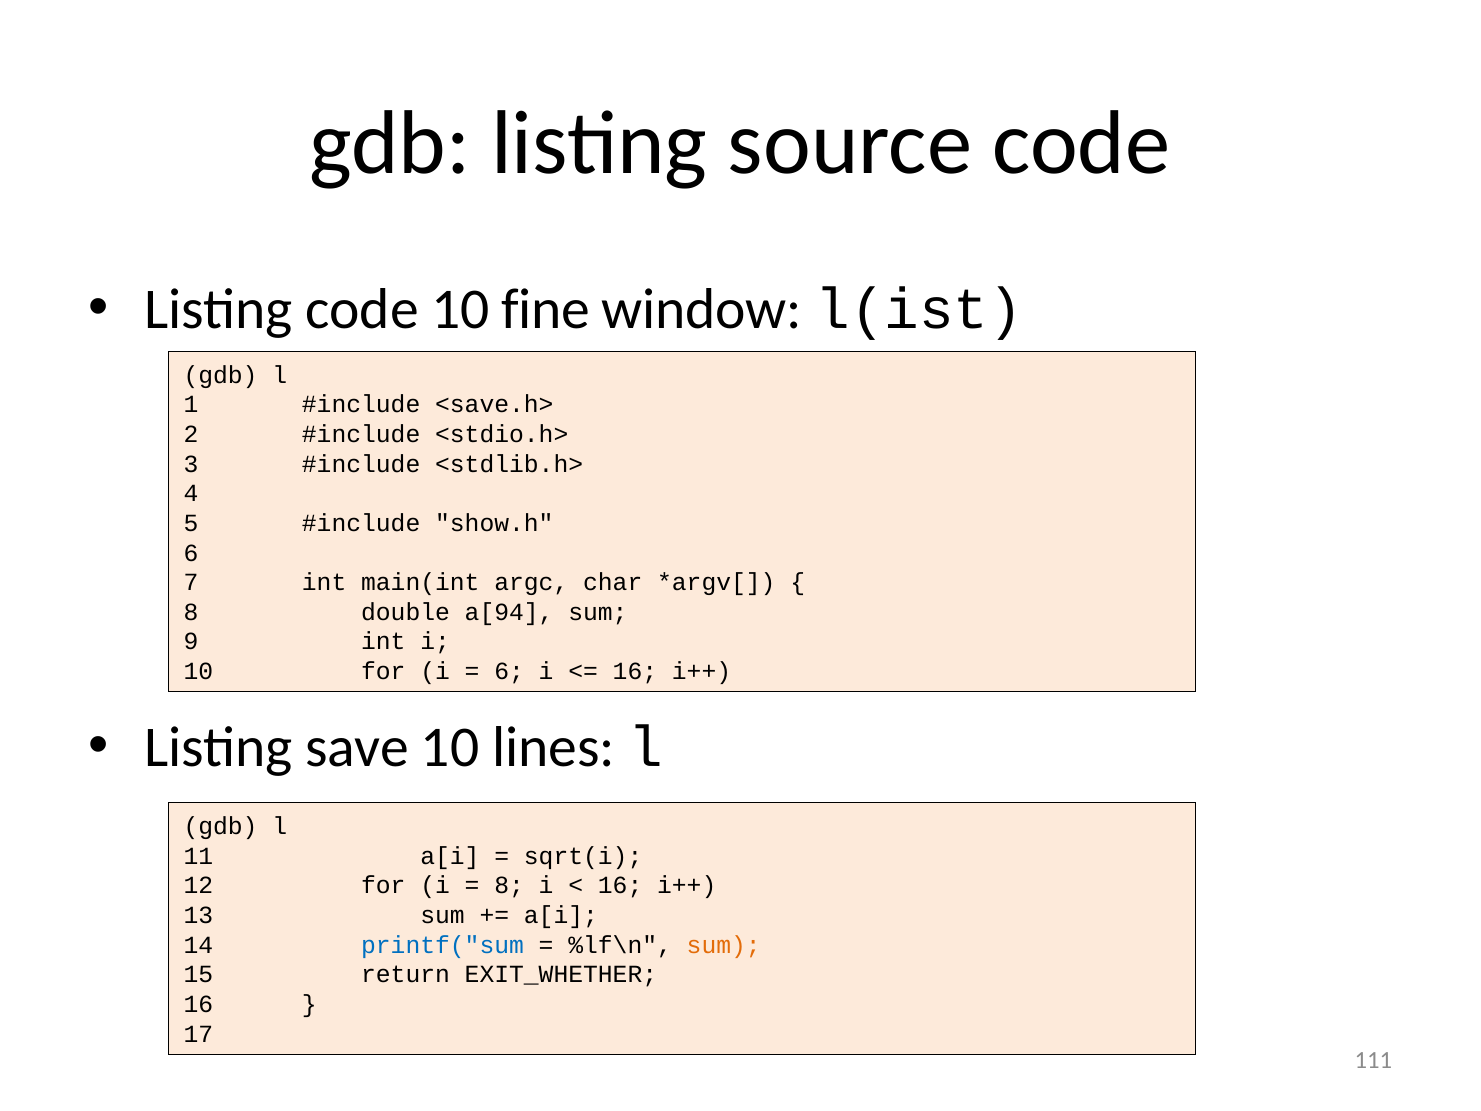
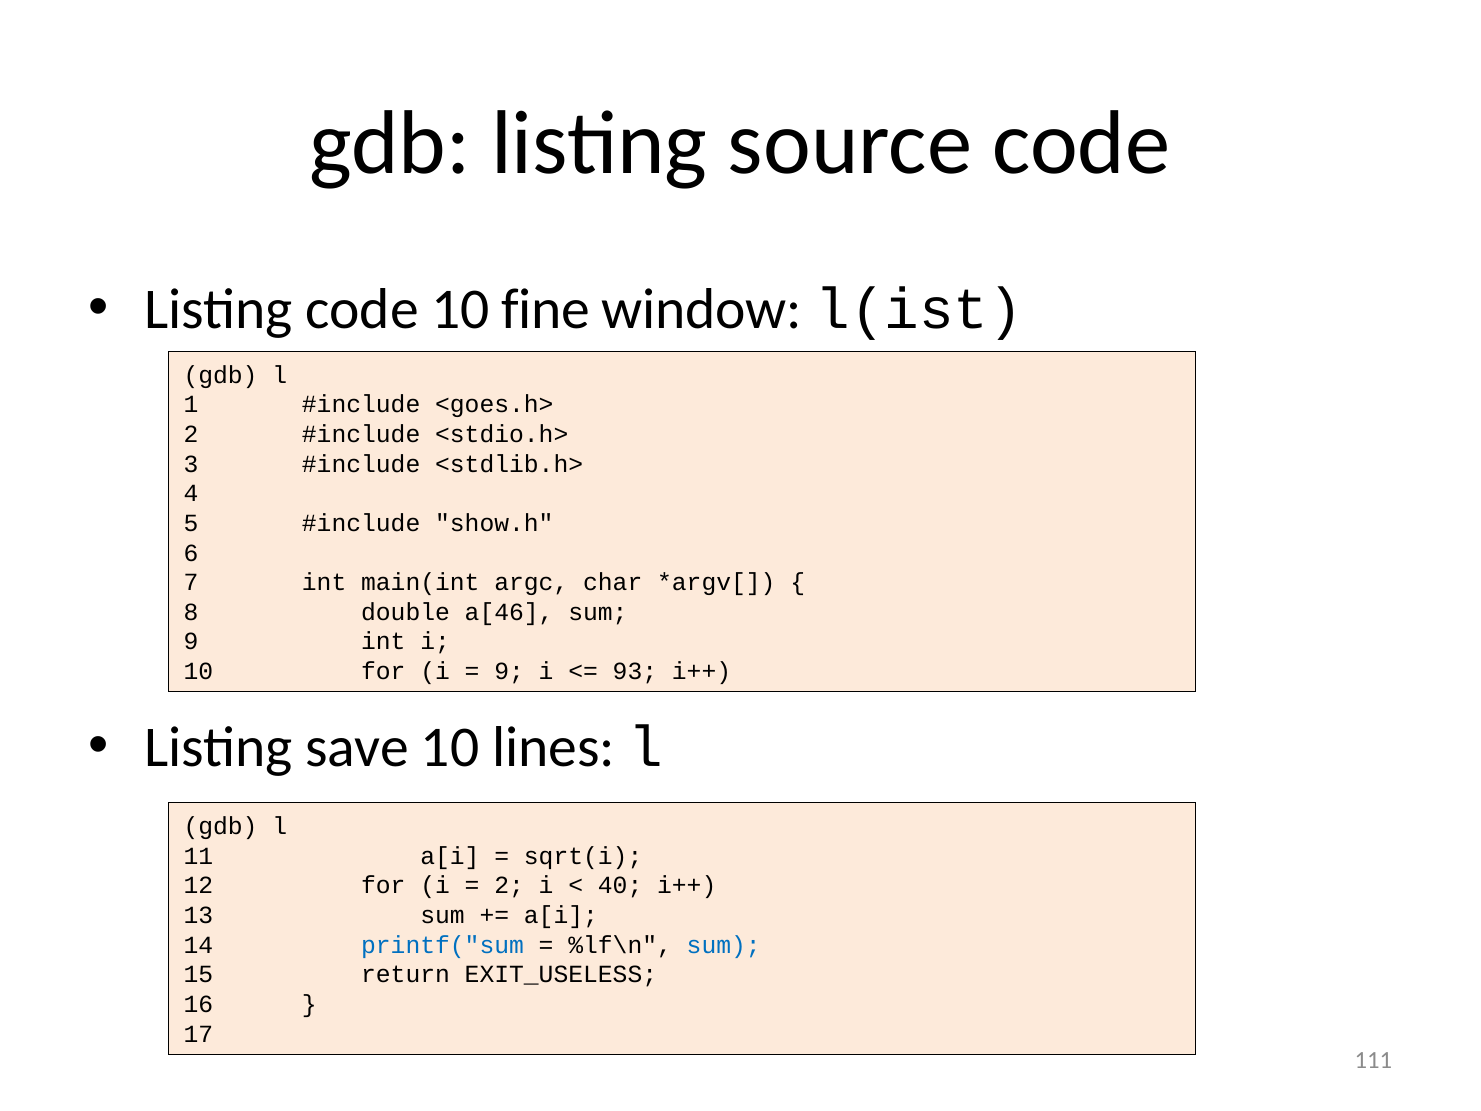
<save.h>: <save.h> -> <goes.h> (494, 405)
a[94: a[94 -> a[46 (509, 612)
6: 6 -> 9 (509, 671)
16: 16 -> 93 (635, 671)
8: 8 -> 2 (509, 886)
16: 16 -> 40 (620, 886)
sum colour: orange -> blue (724, 945)
EXIT_WHETHER: EXIT_WHETHER -> EXIT_USELESS (561, 975)
